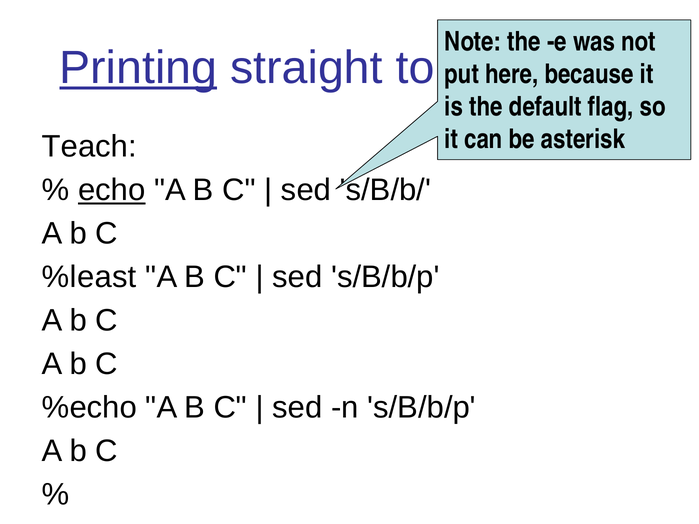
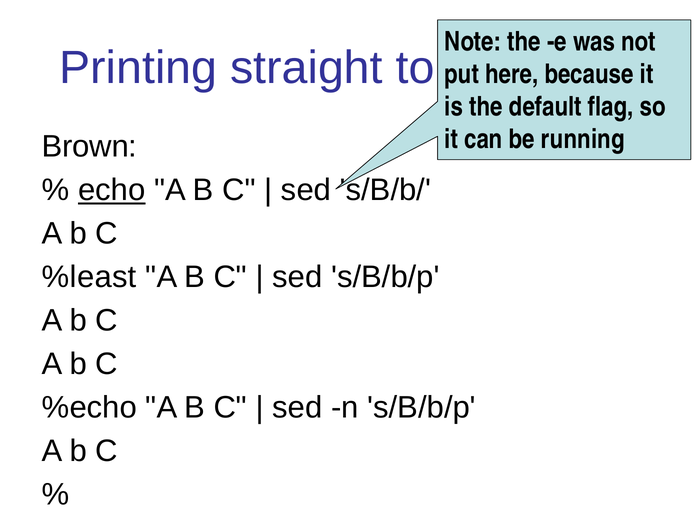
Printing underline: present -> none (138, 68)
asterisk: asterisk -> running (583, 139)
Teach: Teach -> Brown (90, 147)
